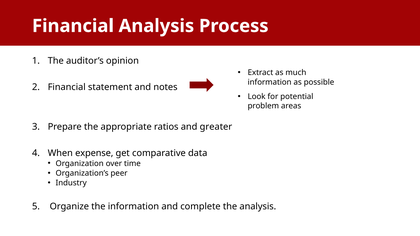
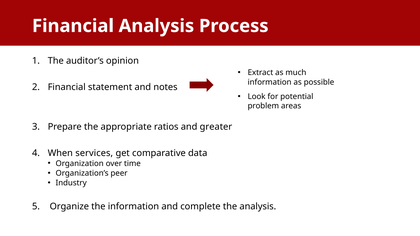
expense: expense -> services (94, 153)
